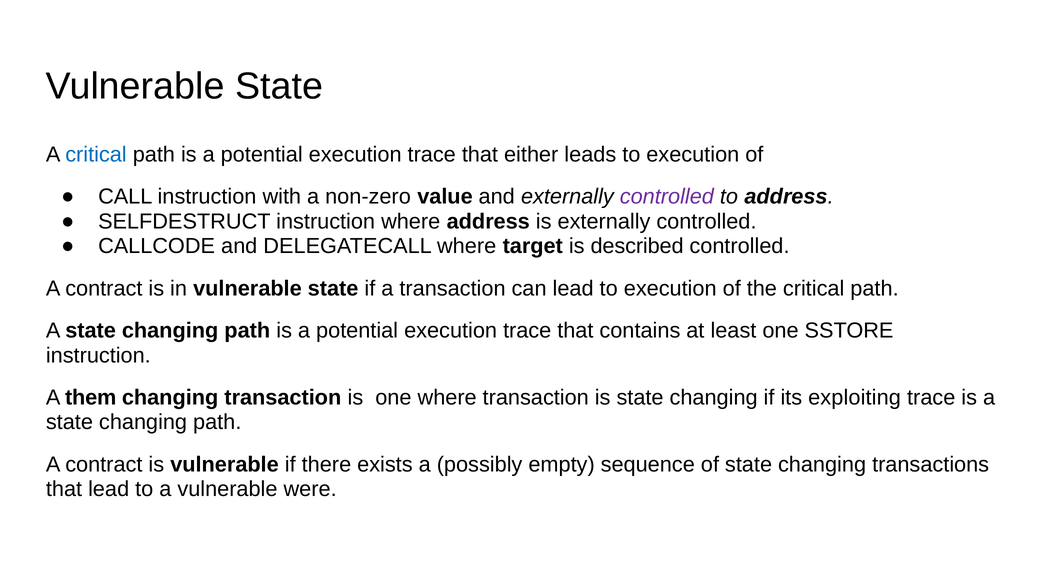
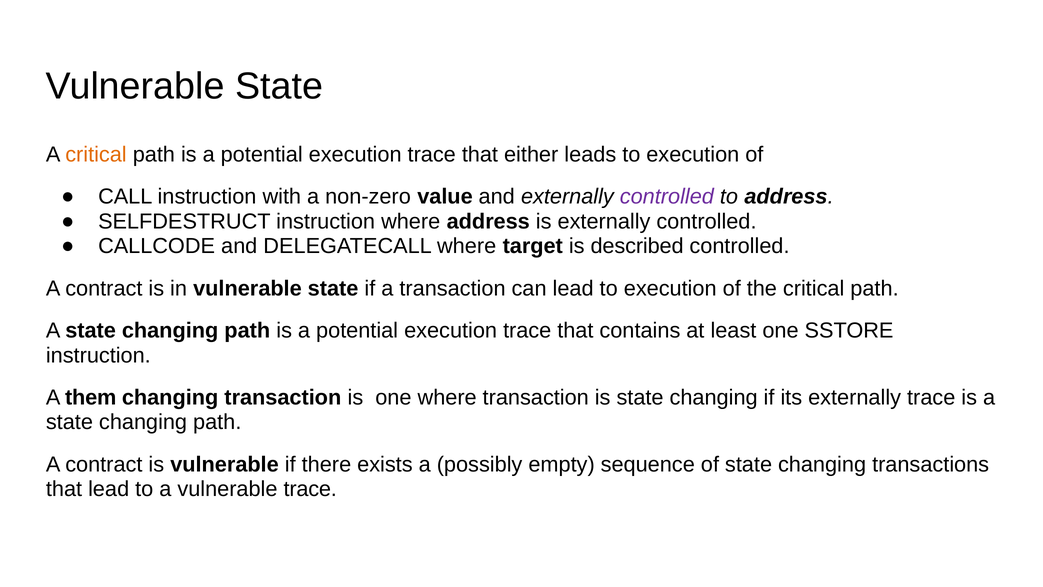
critical colour: blue -> orange (96, 155)
its exploiting: exploiting -> externally (855, 397)
vulnerable were: were -> trace (310, 489)
